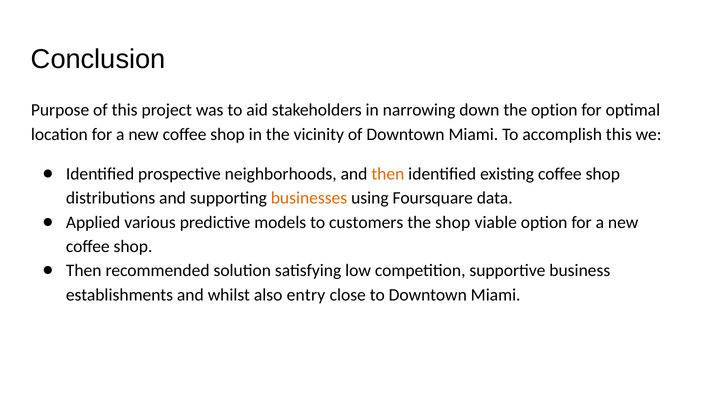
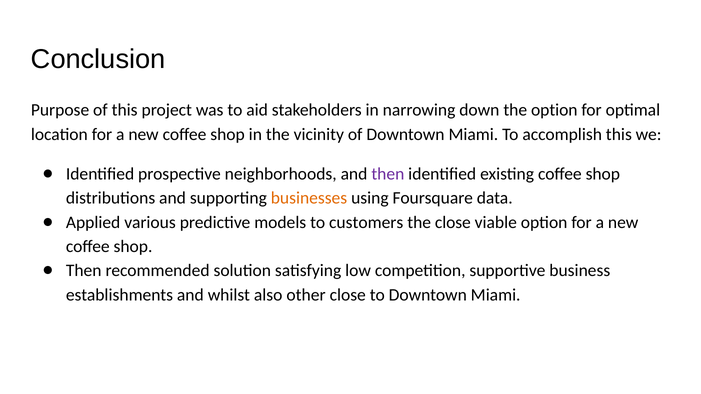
then colour: orange -> purple (388, 174)
the shop: shop -> close (453, 223)
entry: entry -> other (306, 295)
